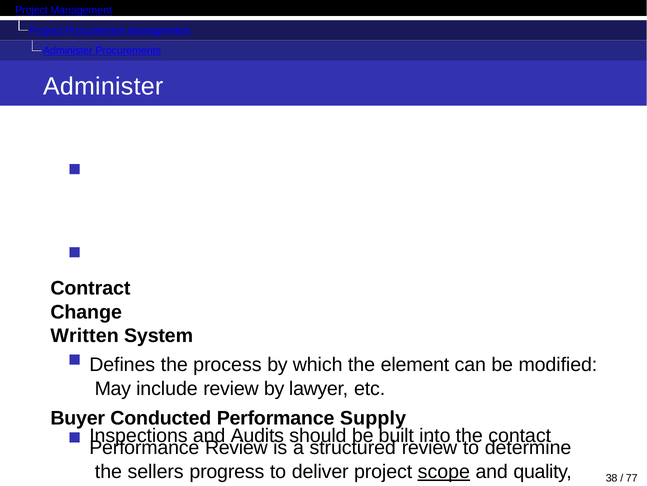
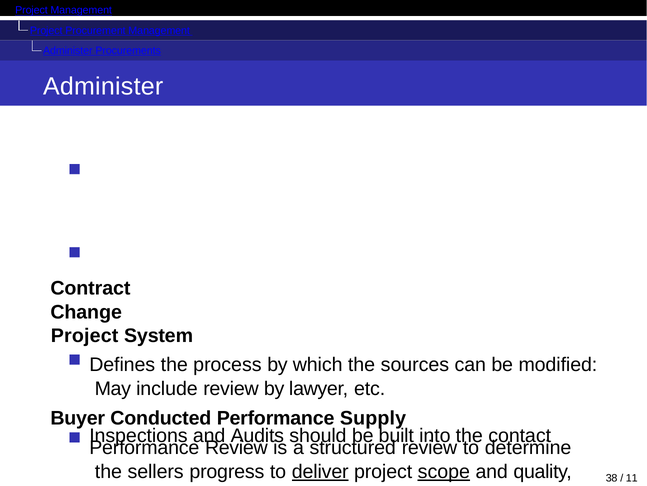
Written: Written -> Project (85, 335)
element: element -> sources (415, 365)
deliver underline: none -> present (320, 471)
77: 77 -> 11 (632, 478)
